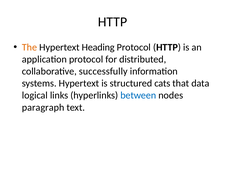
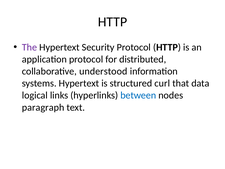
The colour: orange -> purple (29, 47)
Heading: Heading -> Security (98, 47)
successfully: successfully -> understood (103, 71)
cats: cats -> curl (162, 83)
